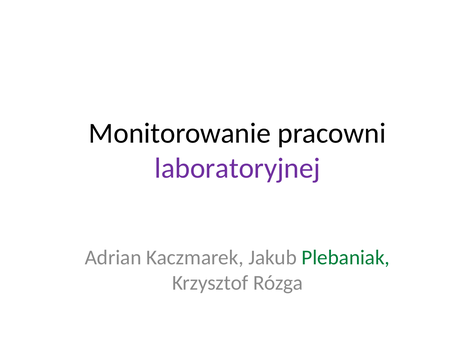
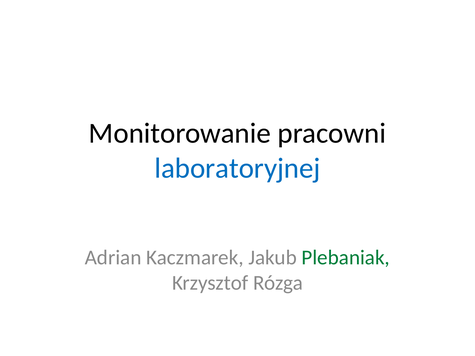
laboratoryjnej colour: purple -> blue (237, 168)
